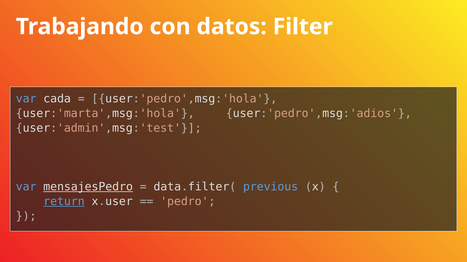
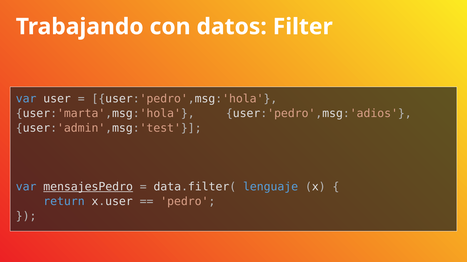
cada: cada -> user (57, 99)
previous: previous -> lenguaje (271, 187)
return underline: present -> none (64, 202)
